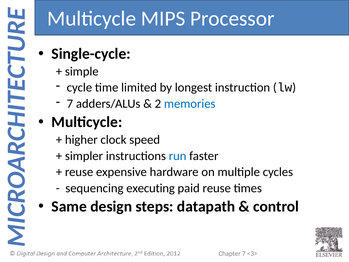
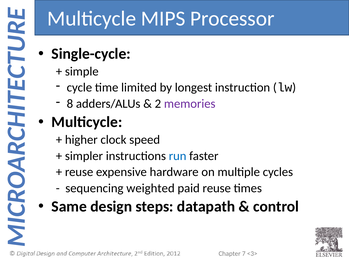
7: 7 -> 8 (70, 104)
memories colour: blue -> purple (190, 104)
executing: executing -> weighted (150, 188)
